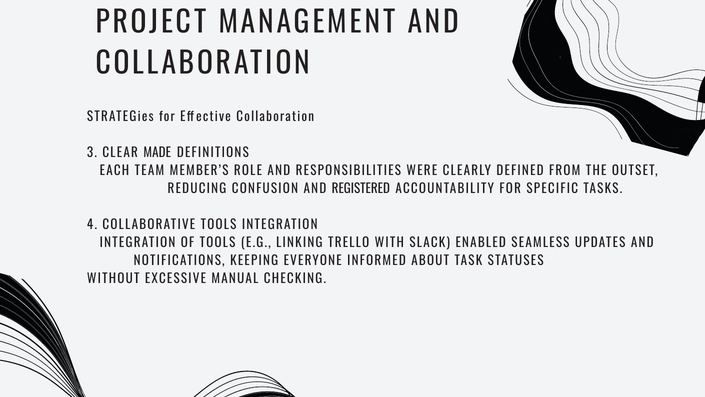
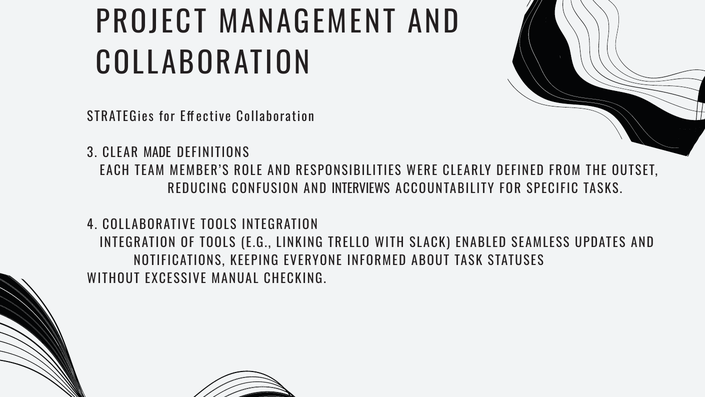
REGISTERED: REGISTERED -> INTERVIEWS (361, 189)
